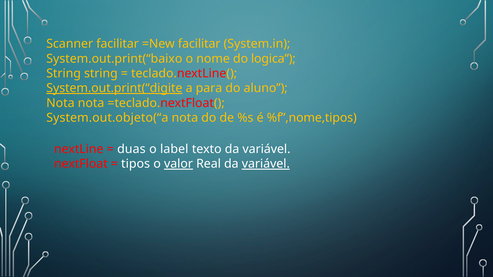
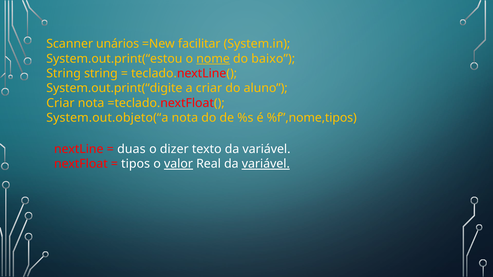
Scanner facilitar: facilitar -> unários (118, 44)
System.out.print(“baixo: System.out.print(“baixo -> System.out.print(“estou (114, 59)
nome underline: none -> present (213, 59)
logica: logica -> baixo (273, 59)
System.out.print(“digite underline: present -> none (114, 88)
a para: para -> criar (209, 88)
Nota: Nota -> Criar (60, 103)
label: label -> dizer (174, 149)
